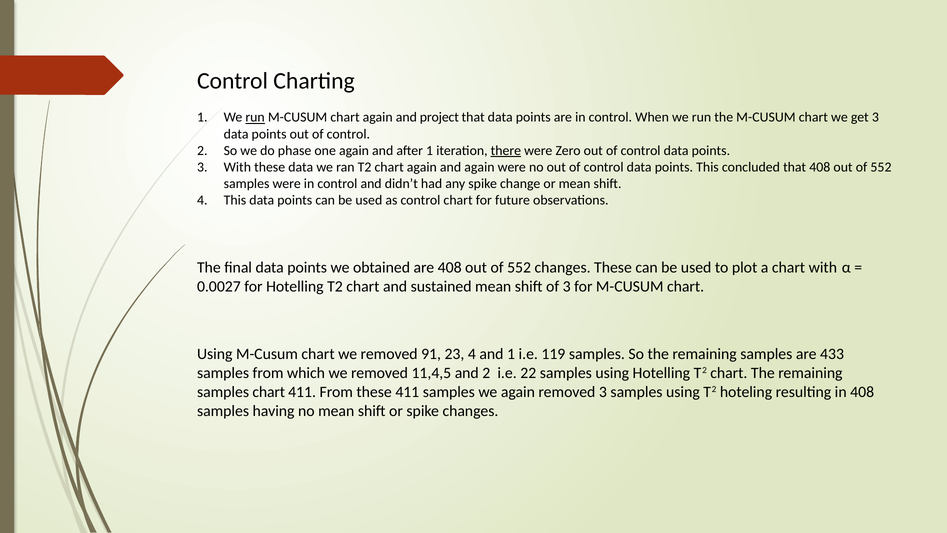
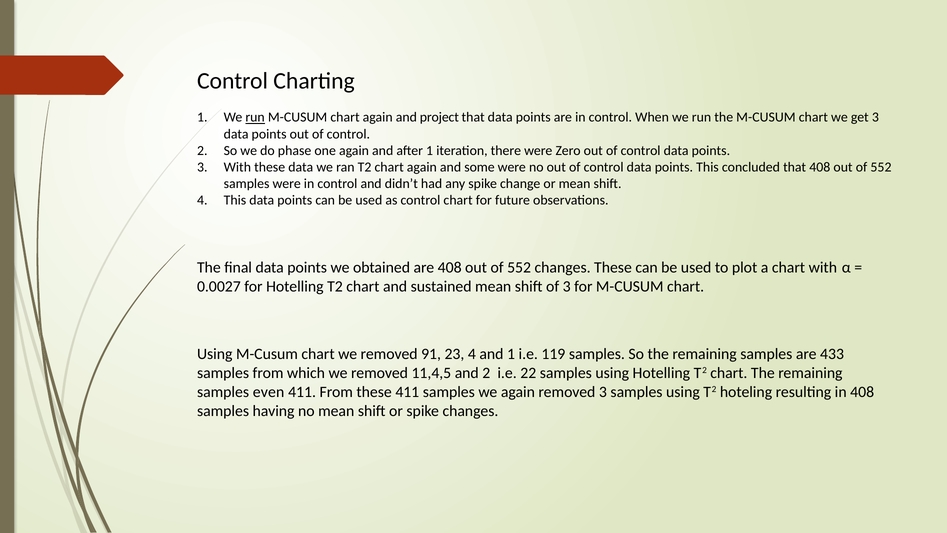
there underline: present -> none (506, 150)
and again: again -> some (480, 167)
samples chart: chart -> even (269, 392)
